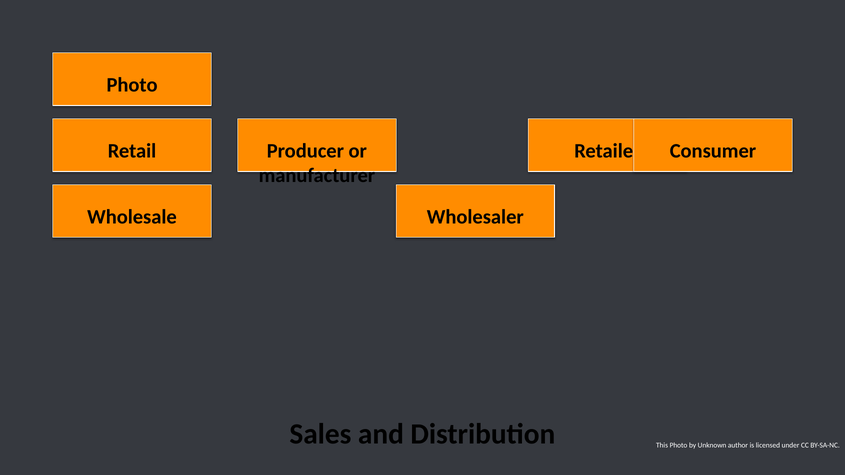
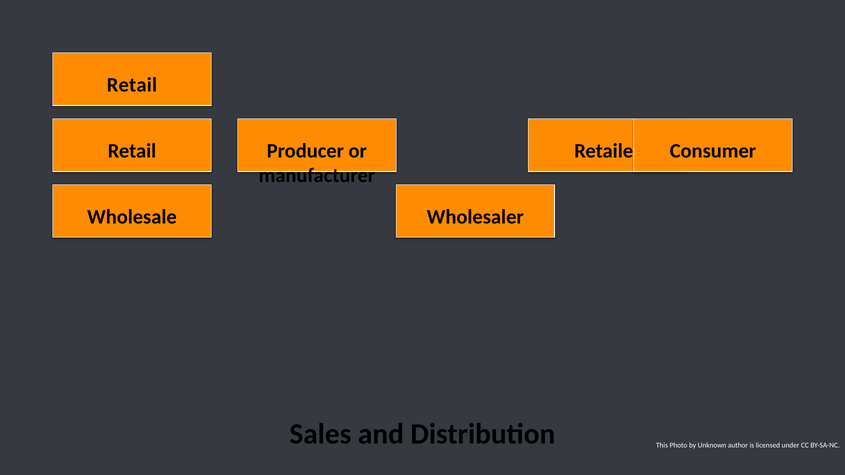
Photo: Photo -> Retail (132, 85)
